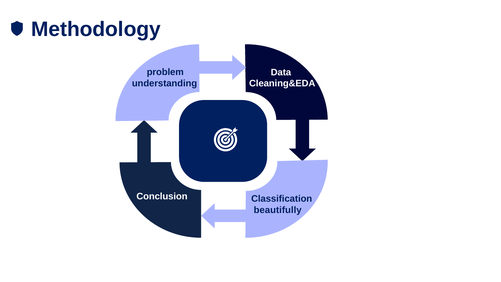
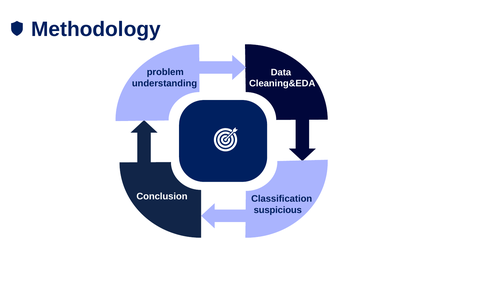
beautifully: beautifully -> suspicious (278, 210)
